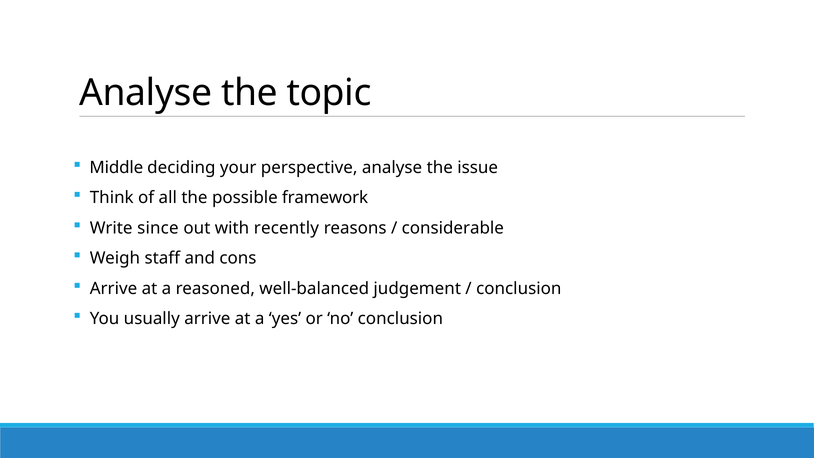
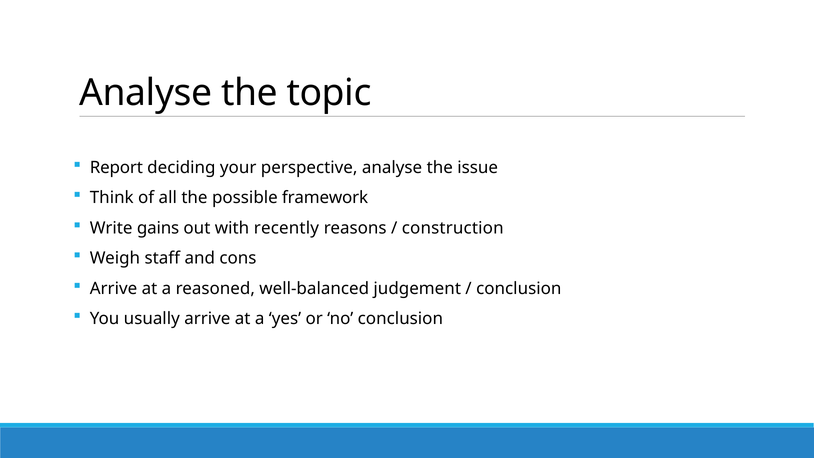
Middle: Middle -> Report (116, 168)
since: since -> gains (158, 228)
considerable: considerable -> construction (453, 228)
